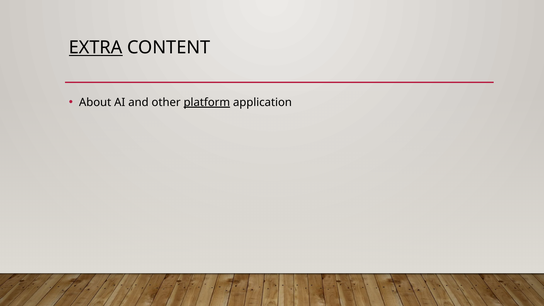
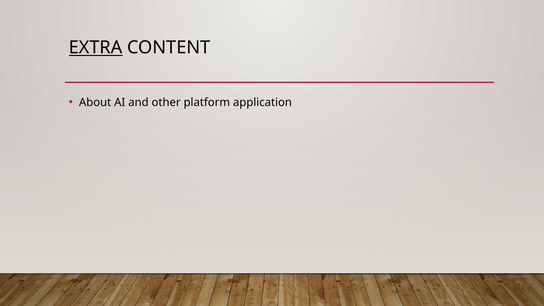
platform underline: present -> none (207, 102)
